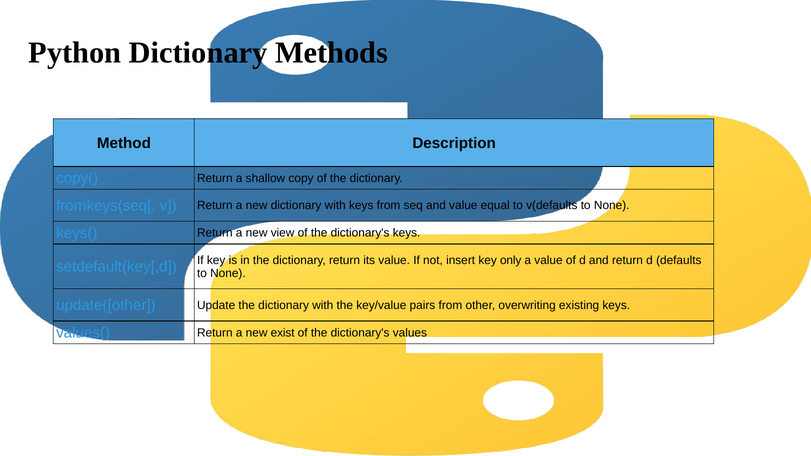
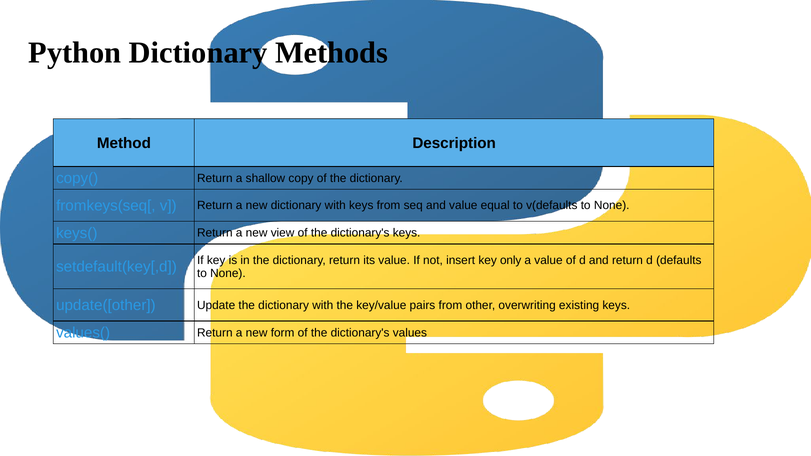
exist: exist -> form (283, 333)
